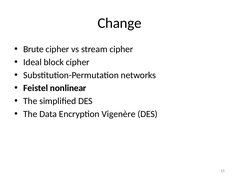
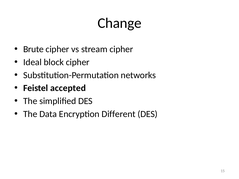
nonlinear: nonlinear -> accepted (68, 88)
Vigenère: Vigenère -> Different (119, 114)
